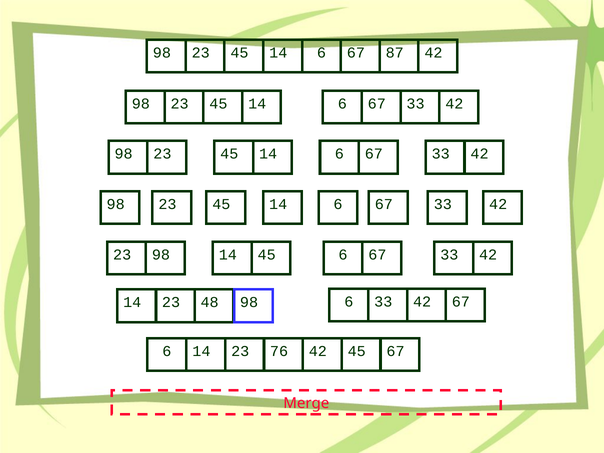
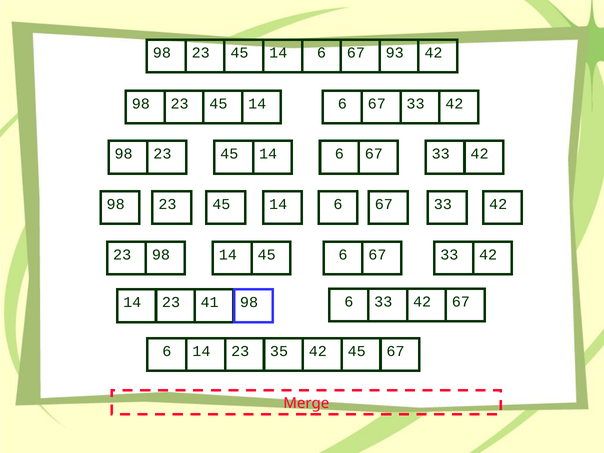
87: 87 -> 93 (395, 53)
48: 48 -> 41 (210, 302)
76: 76 -> 35 (279, 351)
